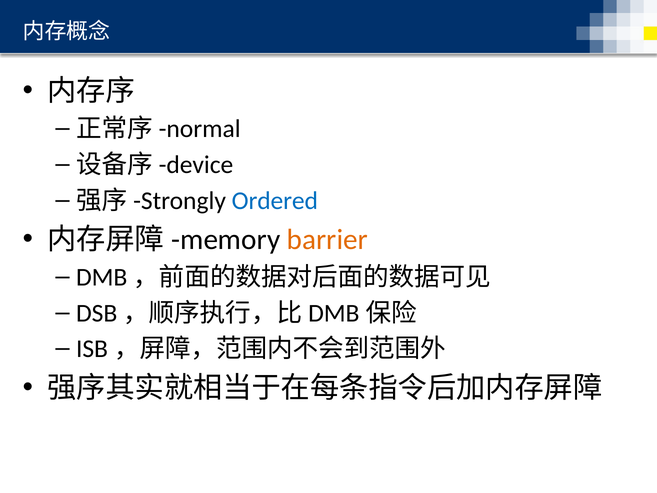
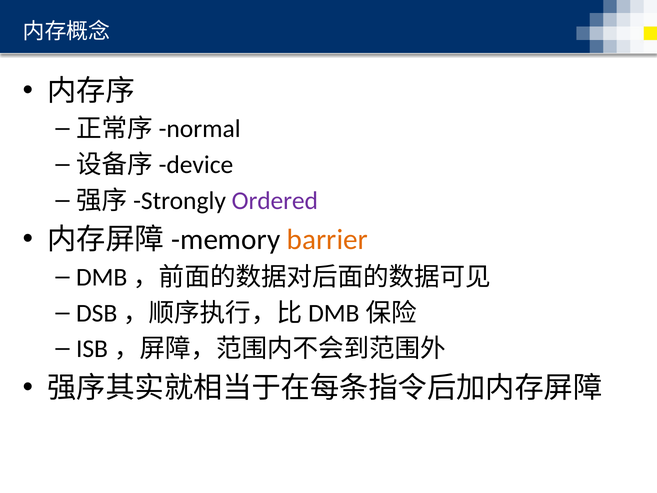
Ordered colour: blue -> purple (275, 200)
